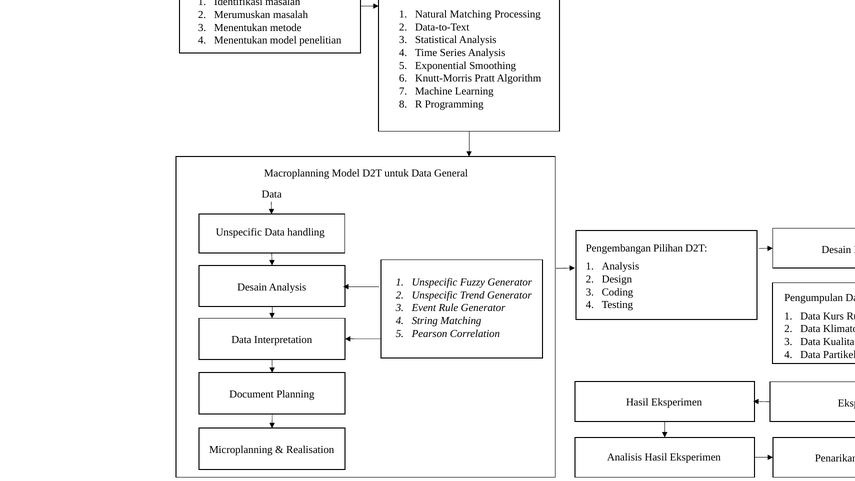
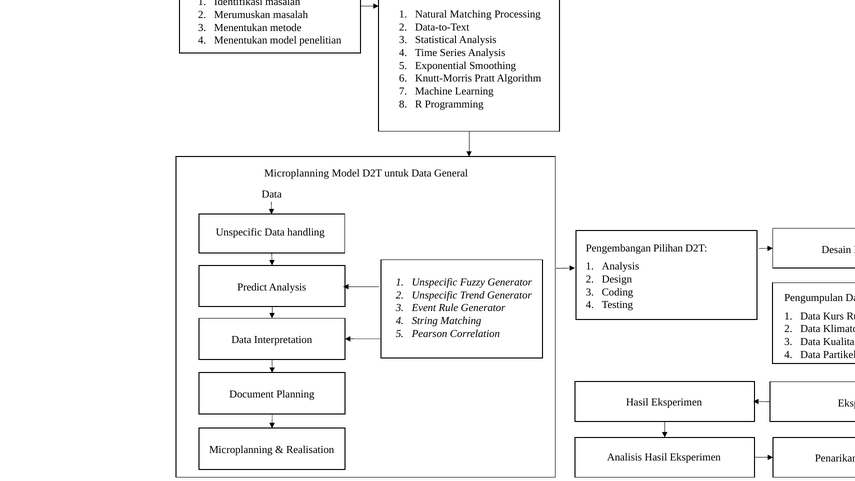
Macroplanning: Macroplanning -> Microplanning (297, 173)
Desain: Desain -> Predict (252, 287)
